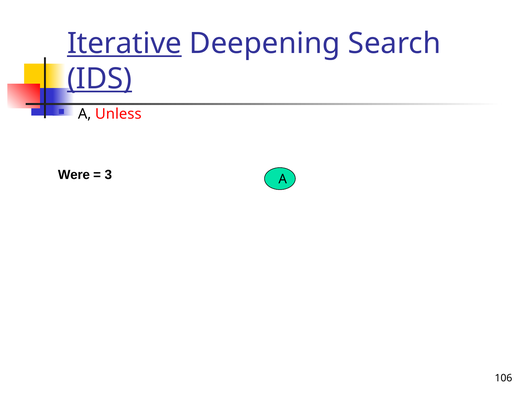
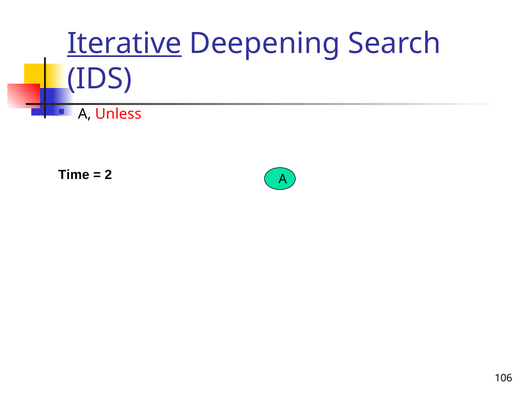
IDS underline: present -> none (100, 79)
Were: Were -> Time (74, 175)
3: 3 -> 2 (108, 175)
